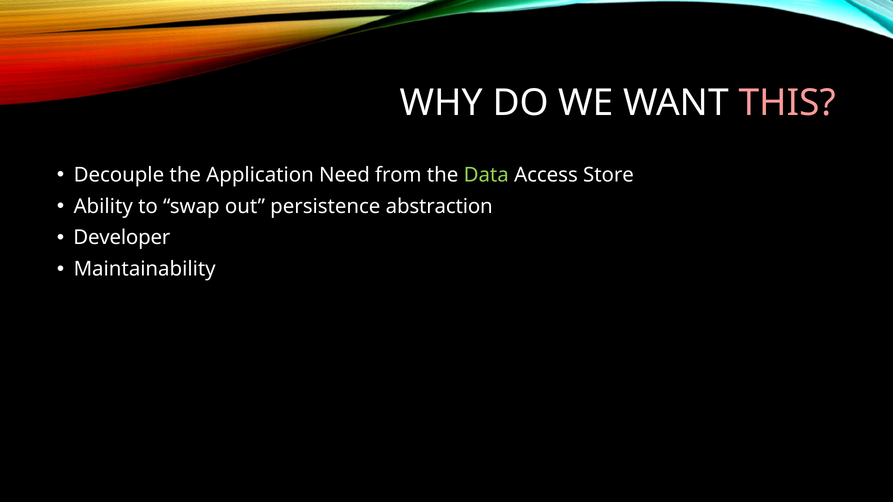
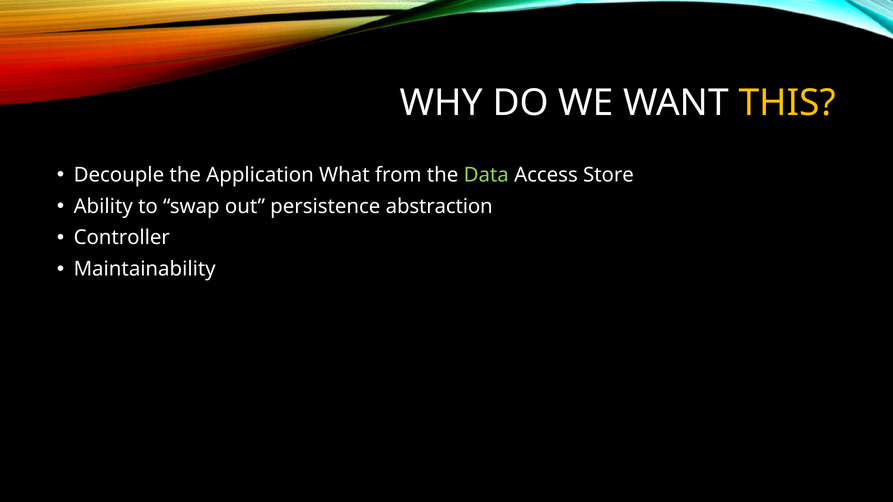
THIS colour: pink -> yellow (787, 103)
Need: Need -> What (344, 175)
Developer: Developer -> Controller (122, 238)
